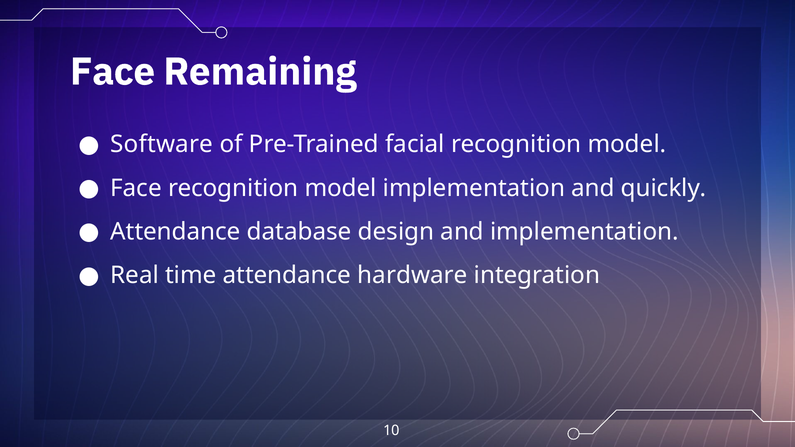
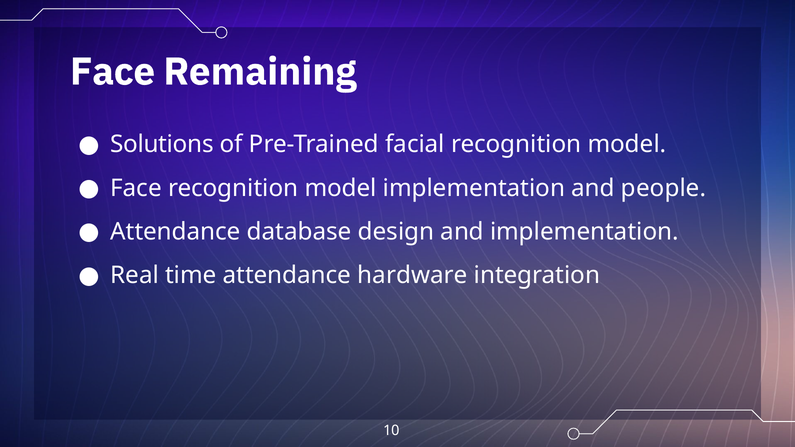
Software: Software -> Solutions (162, 144)
quickly: quickly -> people (664, 188)
